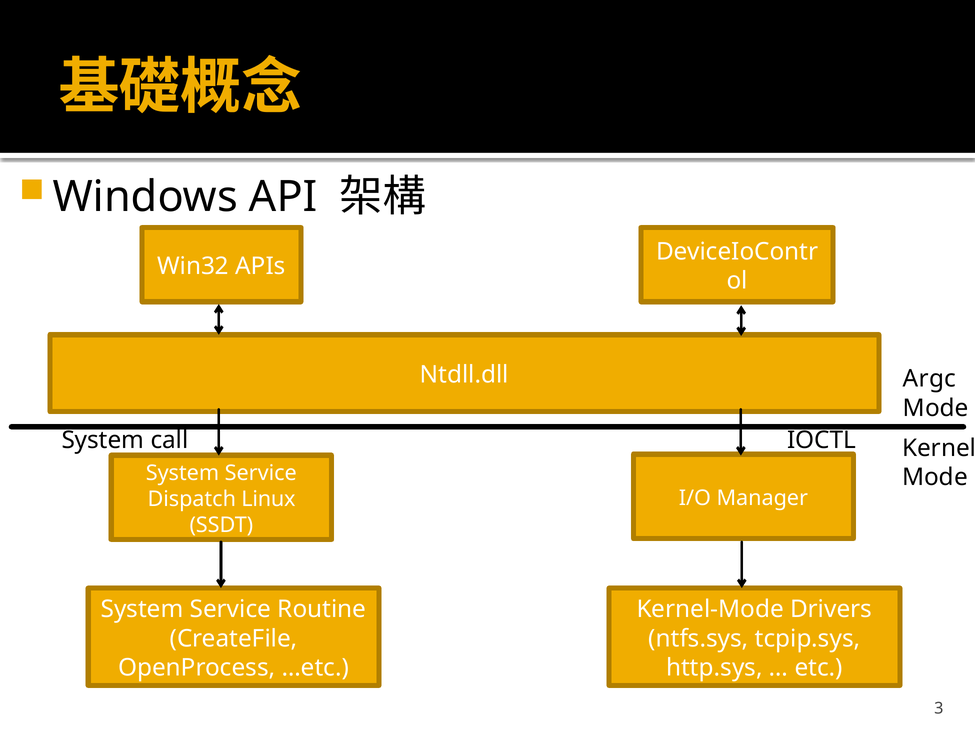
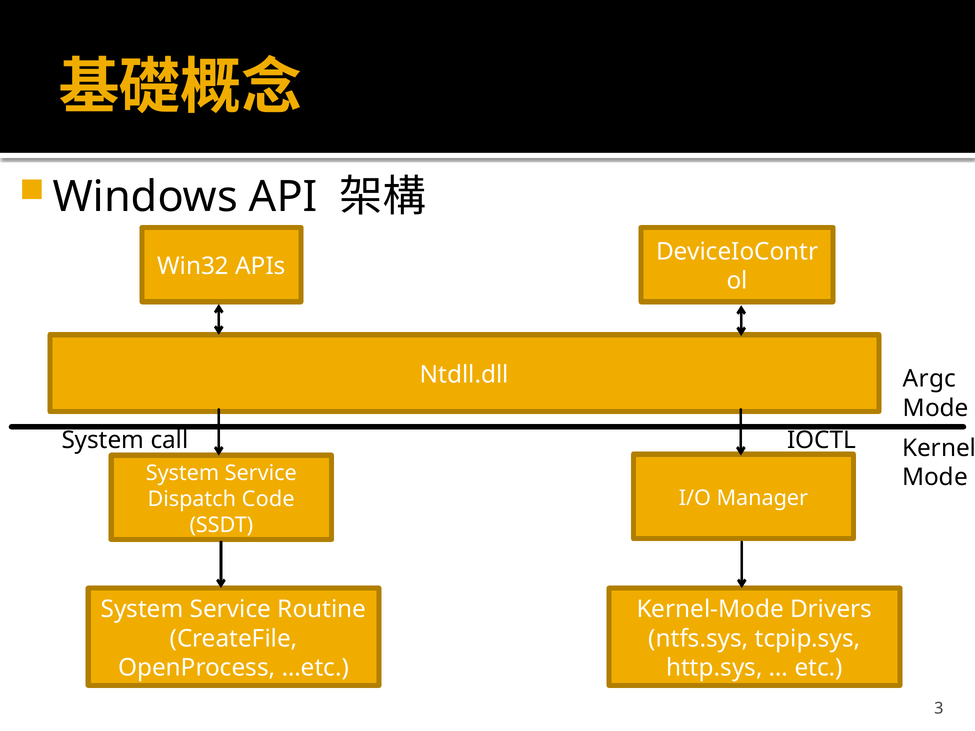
Linux: Linux -> Code (268, 499)
